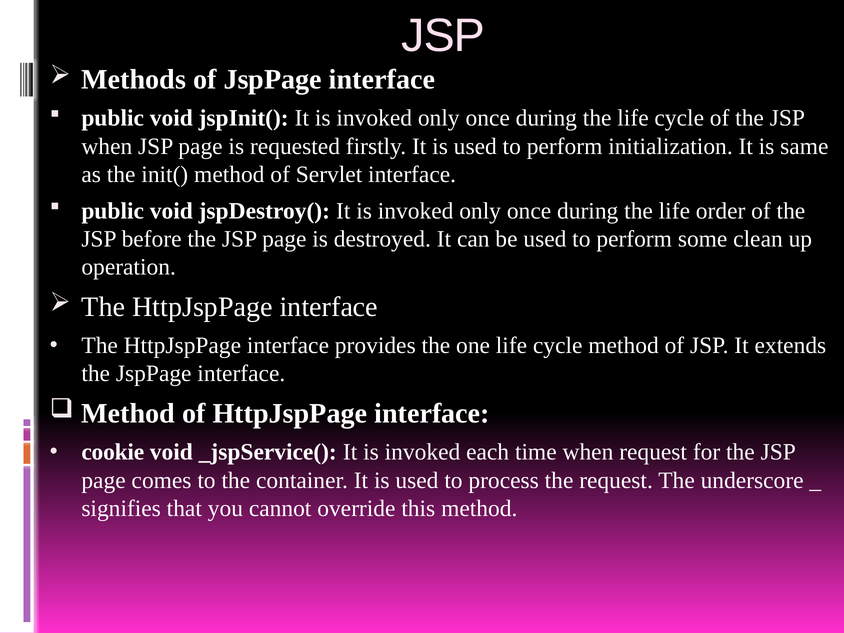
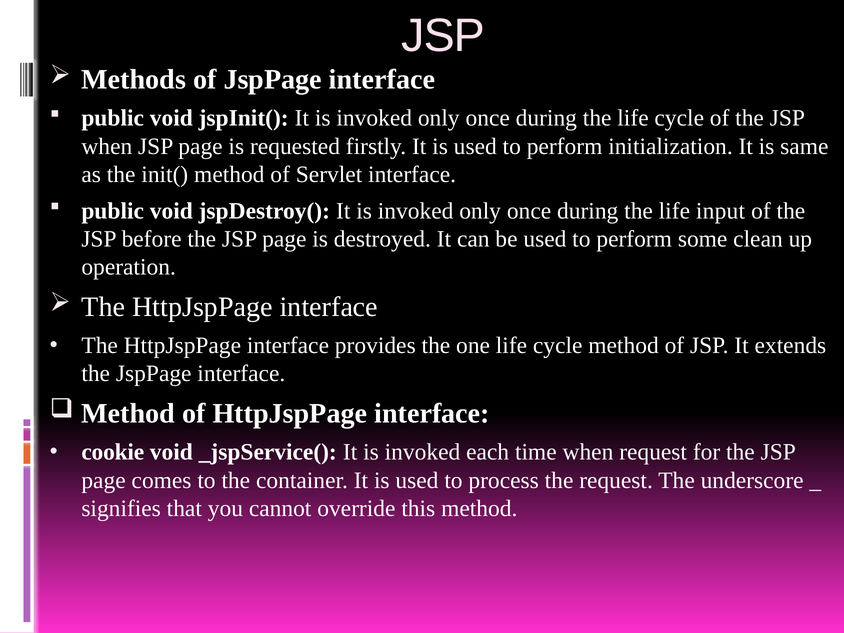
order: order -> input (720, 211)
